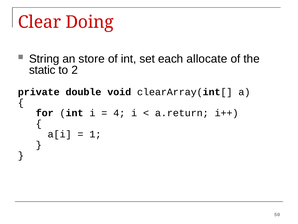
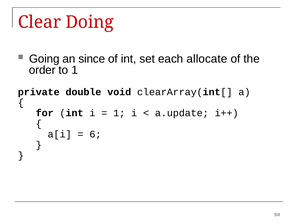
String: String -> Going (44, 59)
store: store -> since (92, 59)
static: static -> order (42, 70)
to 2: 2 -> 1 (75, 70)
4: 4 -> 1 (119, 113)
a.return: a.return -> a.update (182, 113)
1: 1 -> 6 (95, 134)
